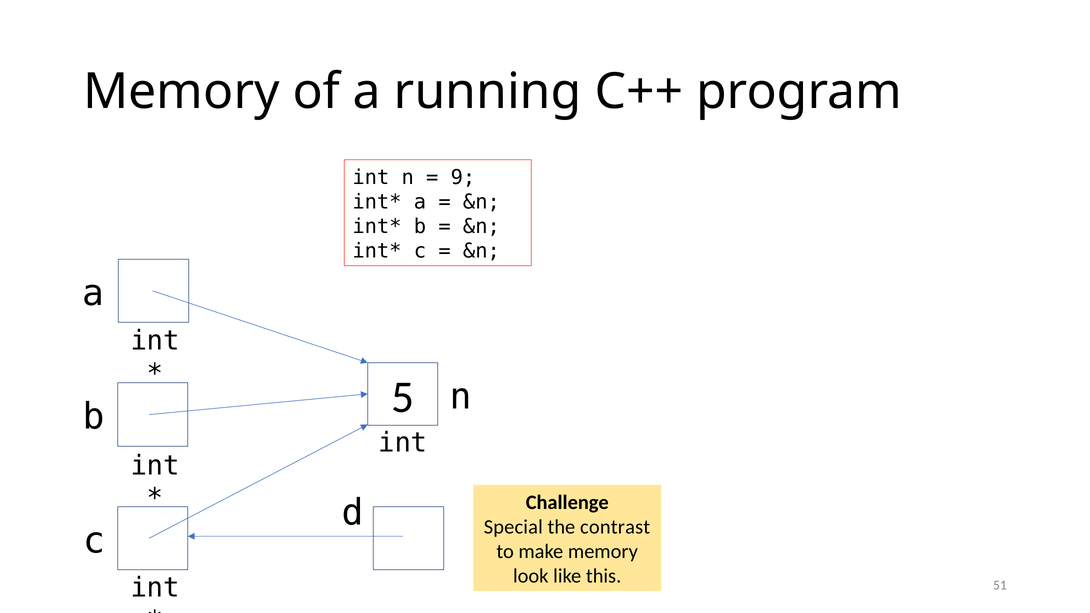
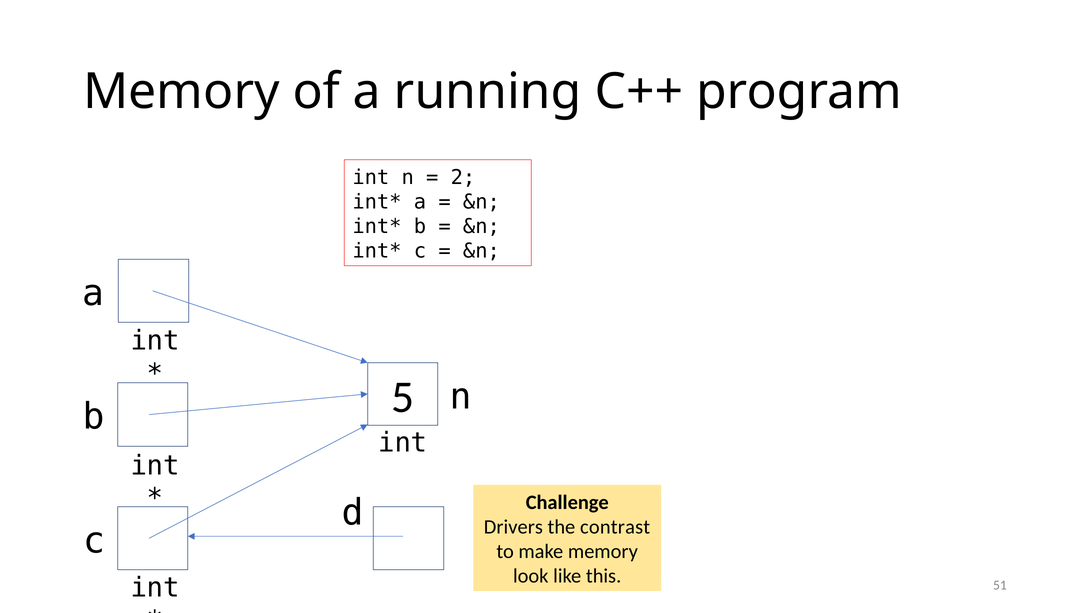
9: 9 -> 2 (463, 177)
Special: Special -> Drivers (513, 527)
